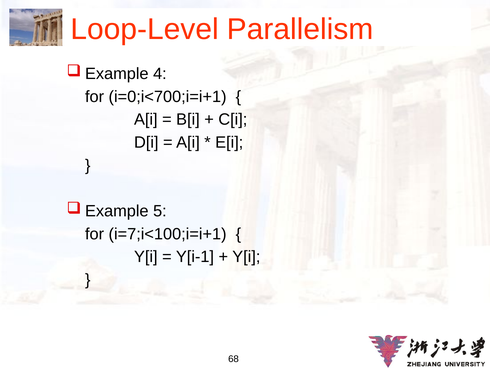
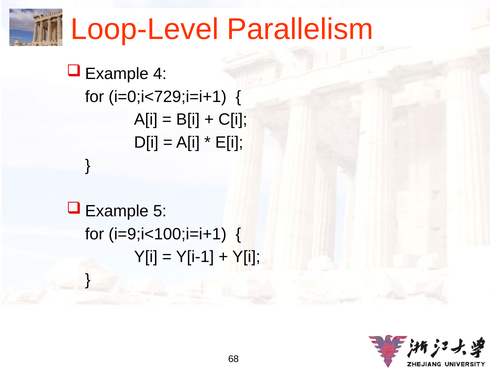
i=0;i<700;i=i+1: i=0;i<700;i=i+1 -> i=0;i<729;i=i+1 (168, 97)
i=7;i<100;i=i+1: i=7;i<100;i=i+1 -> i=9;i<100;i=i+1 (168, 234)
